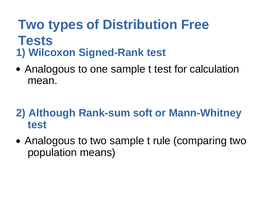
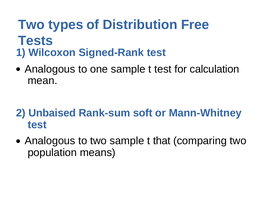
Although: Although -> Unbaised (52, 113)
rule: rule -> that (162, 141)
